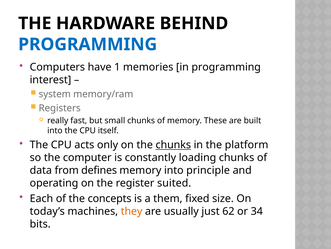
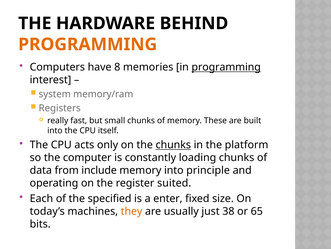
PROGRAMMING colour: blue -> orange (88, 44)
1: 1 -> 8 (117, 67)
programming underline: none -> present (226, 67)
defines: defines -> include (99, 170)
concepts: concepts -> specified (110, 198)
them: them -> enter (168, 198)
62: 62 -> 38 (228, 211)
34: 34 -> 65 (257, 211)
